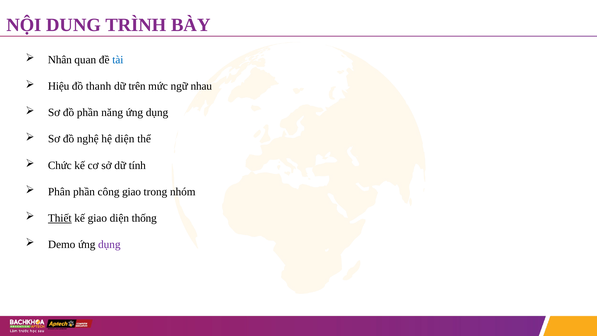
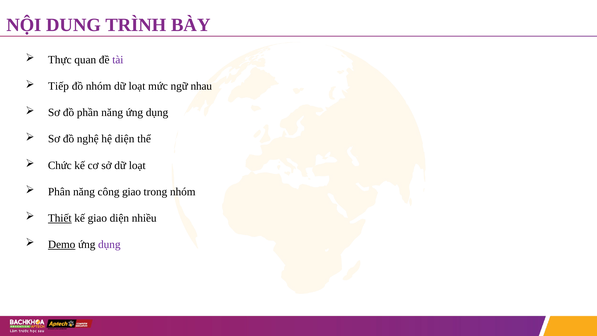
Nhân: Nhân -> Thực (60, 60)
tài colour: blue -> purple (118, 60)
Hiệu: Hiệu -> Tiếp (59, 86)
đồ thanh: thanh -> nhóm (99, 86)
trên: trên -> loạt (137, 86)
sở dữ tính: tính -> loạt (137, 165)
Phân phần: phần -> năng (84, 192)
thống: thống -> nhiều (144, 218)
Demo underline: none -> present (62, 244)
